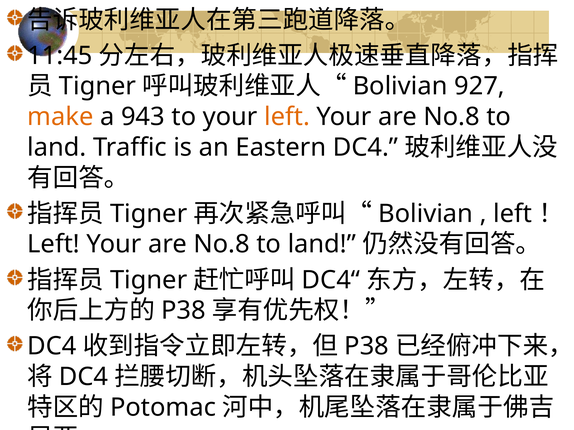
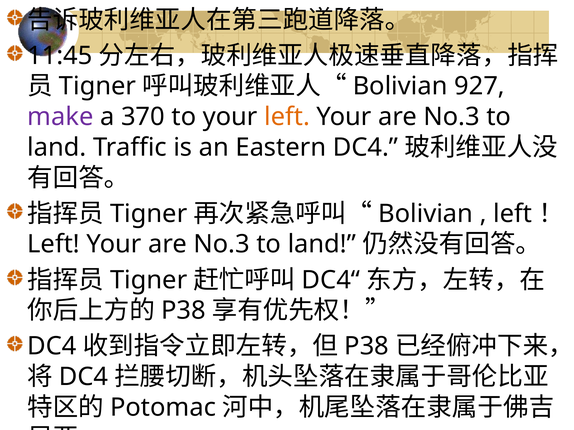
make colour: orange -> purple (60, 117)
943: 943 -> 370 (143, 117)
No.8: No.8 -> No.3 (452, 117)
No.8: No.8 -> No.3 (222, 245)
